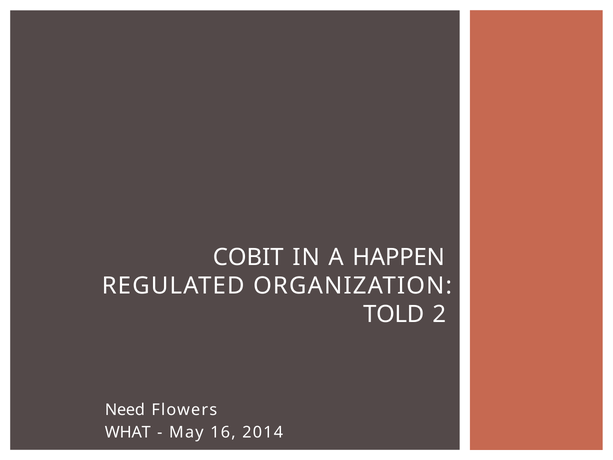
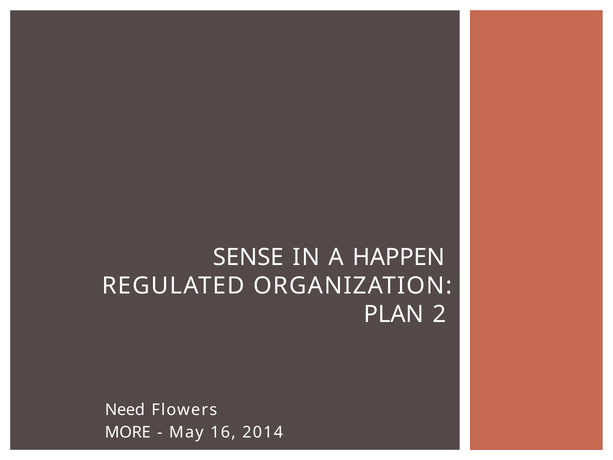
COBIT: COBIT -> SENSE (248, 257)
TOLD: TOLD -> PLAN (394, 314)
WHAT: WHAT -> MORE (128, 432)
